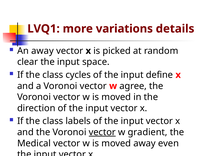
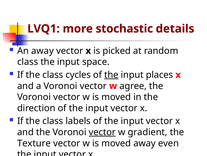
variations: variations -> stochastic (124, 29)
clear: clear -> class (28, 62)
the underline: none -> present (111, 75)
define: define -> places (159, 75)
Medical: Medical -> Texture (34, 143)
